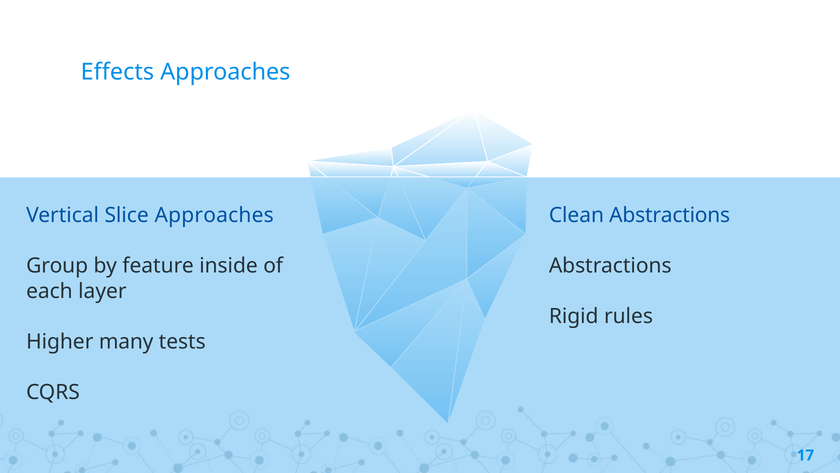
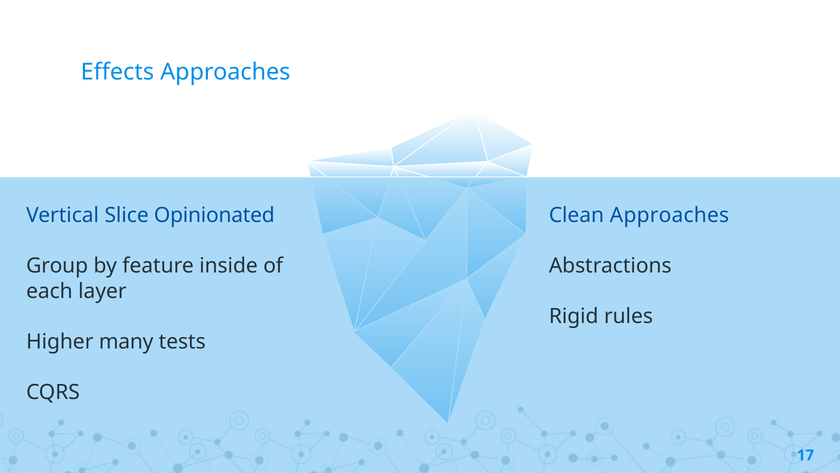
Slice Approaches: Approaches -> Opinionated (214, 215)
Clean Abstractions: Abstractions -> Approaches (670, 215)
